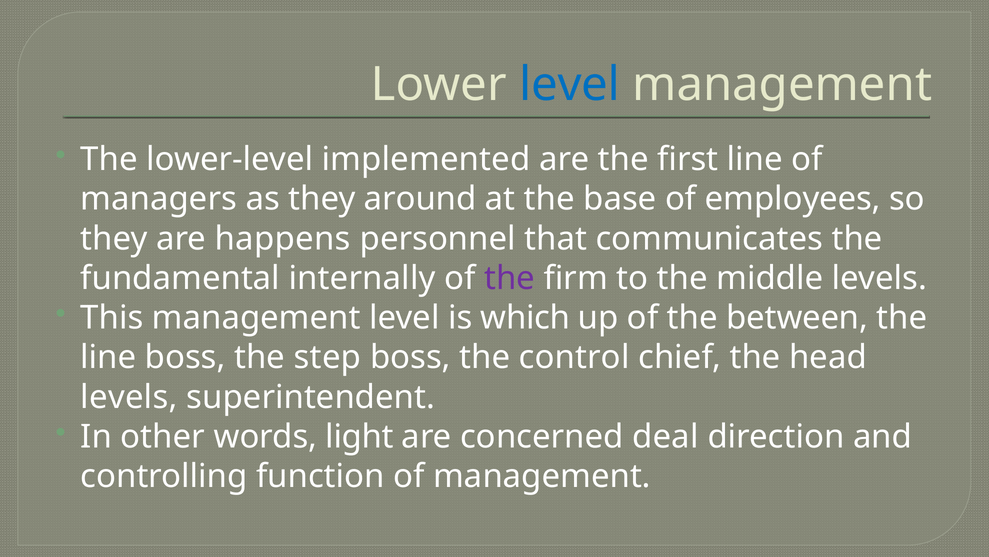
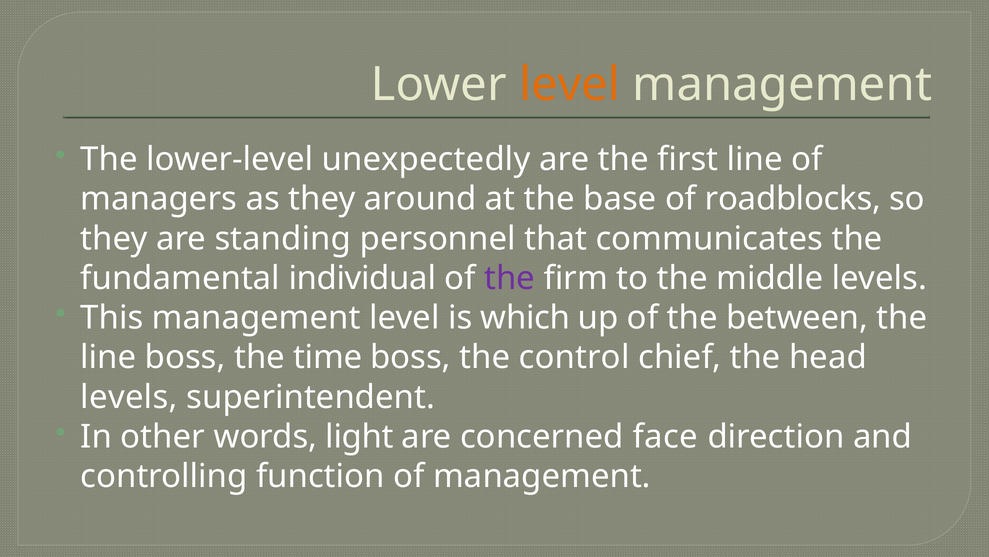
level colour: blue -> orange (570, 84)
implemented: implemented -> unexpectedly (426, 159)
employees: employees -> roadblocks (793, 199)
happens: happens -> standing (283, 238)
internally: internally -> individual (362, 278)
step: step -> time (328, 357)
deal: deal -> face (665, 436)
